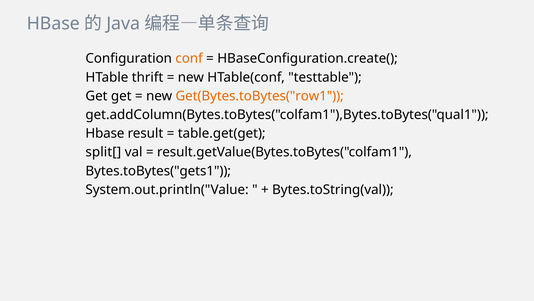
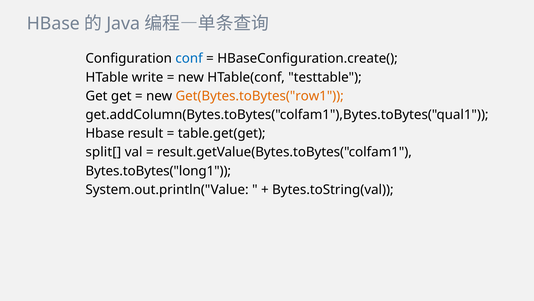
conf colour: orange -> blue (189, 58)
thrift: thrift -> write (148, 77)
Bytes.toBytes("gets1: Bytes.toBytes("gets1 -> Bytes.toBytes("long1 (158, 171)
